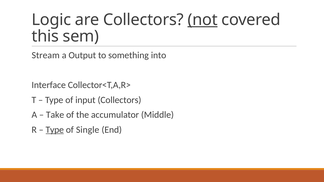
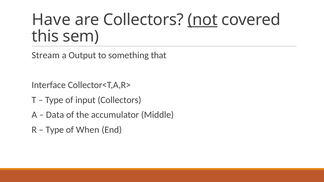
Logic: Logic -> Have (51, 20)
into: into -> that (159, 55)
Take: Take -> Data (55, 115)
Type underline: present -> none (55, 130)
Single: Single -> When (88, 130)
